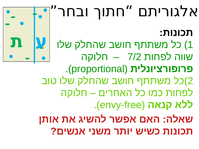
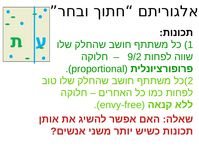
7/2: 7/2 -> 9/2 (134, 57)
